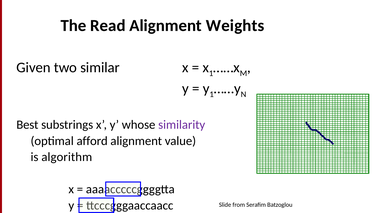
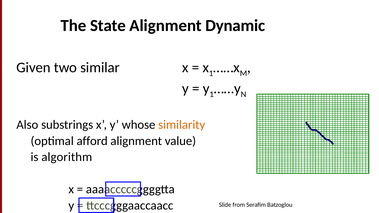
Read: Read -> State (108, 25)
Weights: Weights -> Dynamic (235, 25)
Best: Best -> Also (27, 125)
similarity colour: purple -> orange (182, 125)
